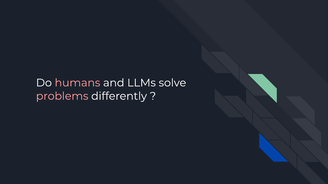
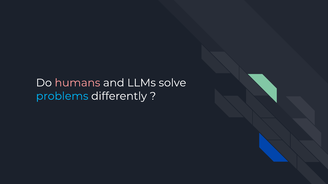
problems colour: pink -> light blue (62, 96)
